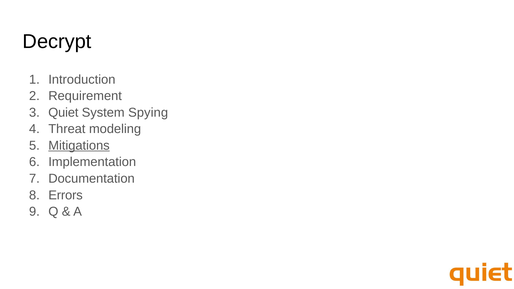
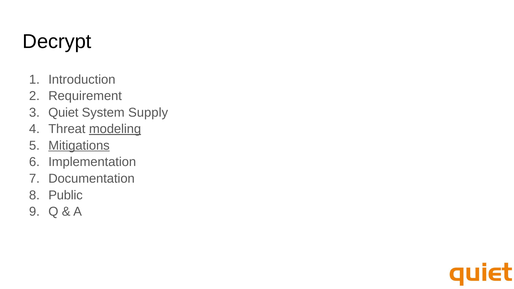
Spying: Spying -> Supply (148, 113)
modeling underline: none -> present (115, 129)
Errors: Errors -> Public (66, 195)
